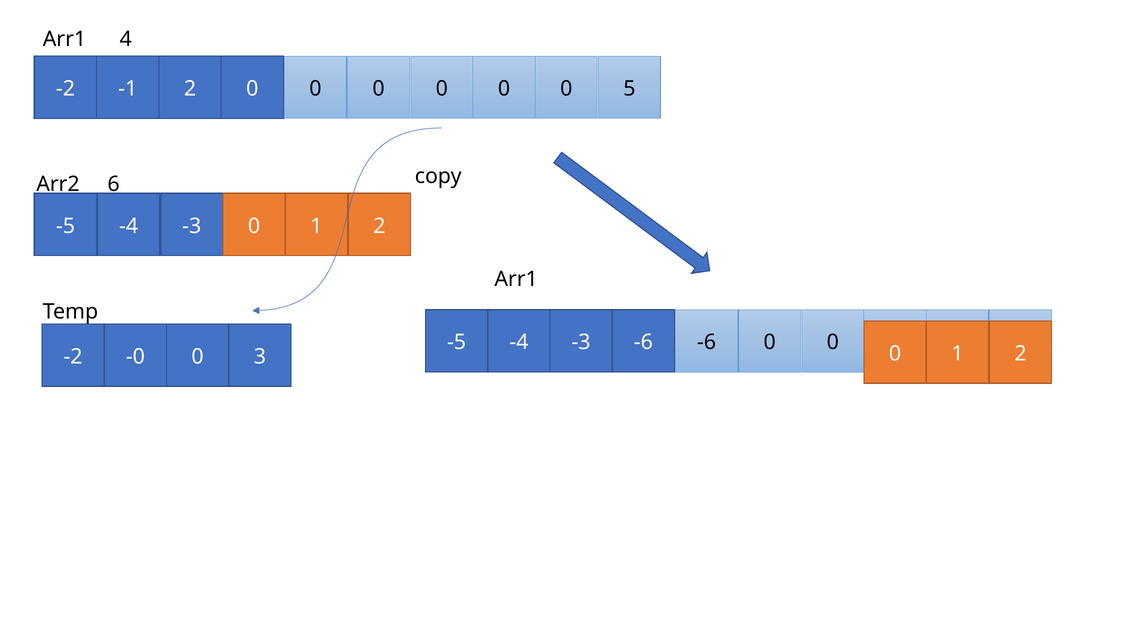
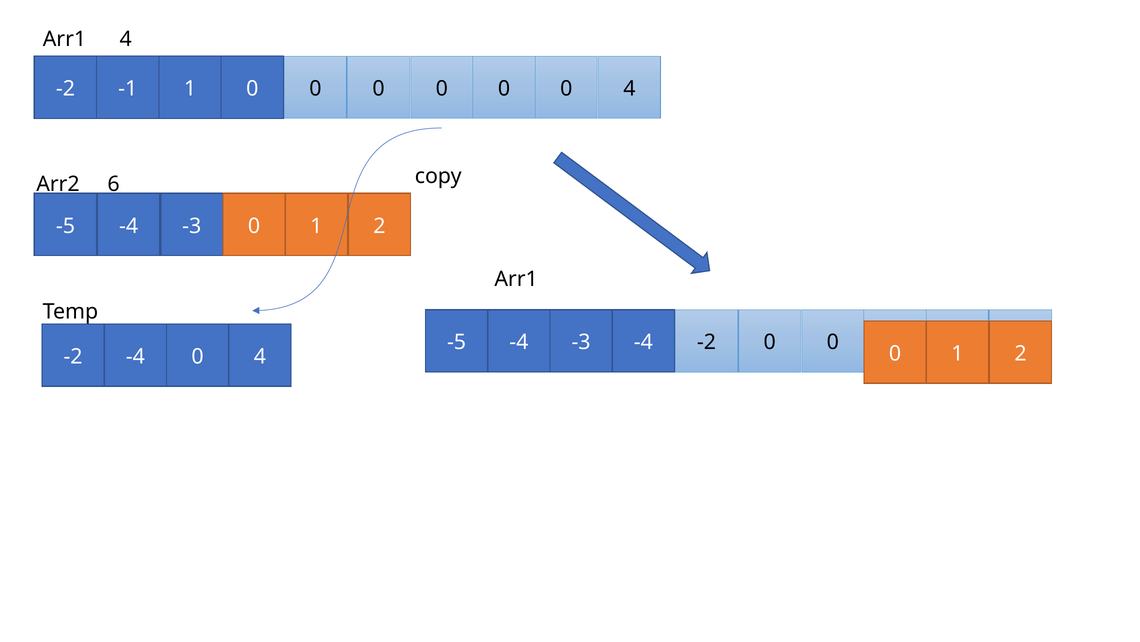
-1 2: 2 -> 1 (190, 89)
0 0 5: 5 -> 4 (629, 89)
-3 -6: -6 -> -4 (643, 342)
-6: -6 -> -2 (706, 342)
-2 -0: -0 -> -4 (135, 356)
3: 3 -> 4 (260, 356)
